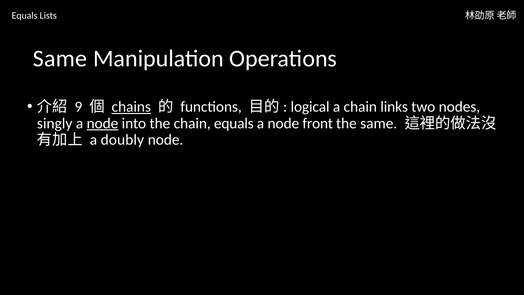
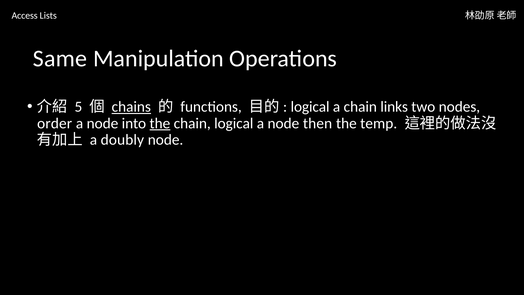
Equals: Equals -> Access (25, 16)
9: 9 -> 5 (78, 107)
singly: singly -> order (55, 123)
node underline: present -> none (102, 123)
the underline: none -> present (160, 123)
chain equals: equals -> logical (234, 123)
front: front -> then (318, 123)
the same: same -> temp (379, 123)
